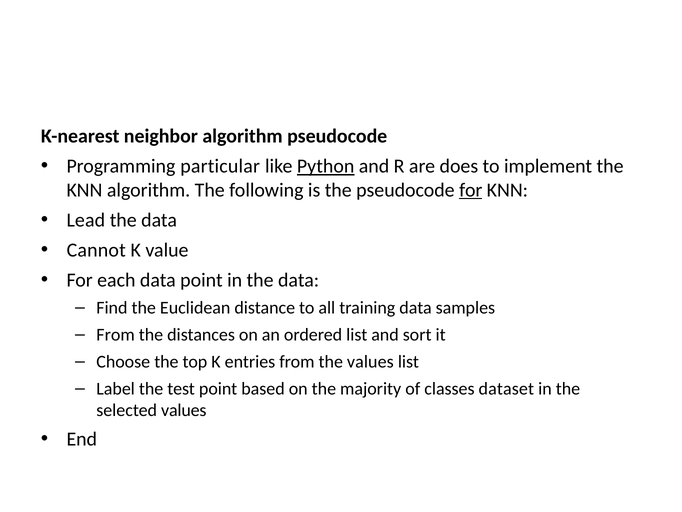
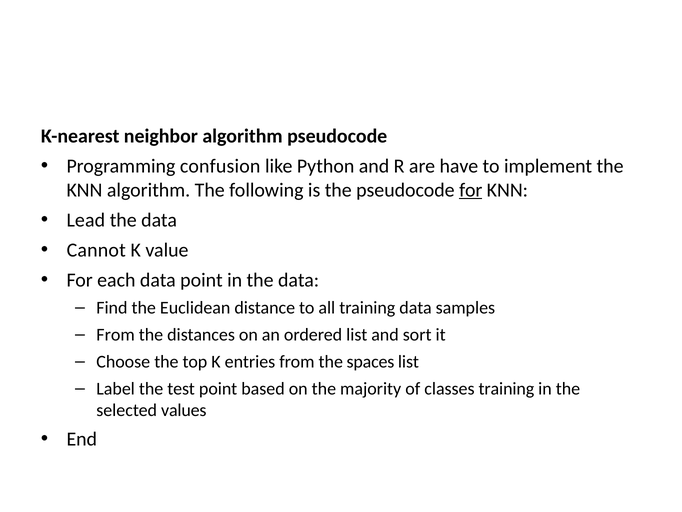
particular: particular -> confusion (220, 166)
Python underline: present -> none (326, 166)
does: does -> have (459, 166)
the values: values -> spaces (370, 361)
classes dataset: dataset -> training (506, 388)
